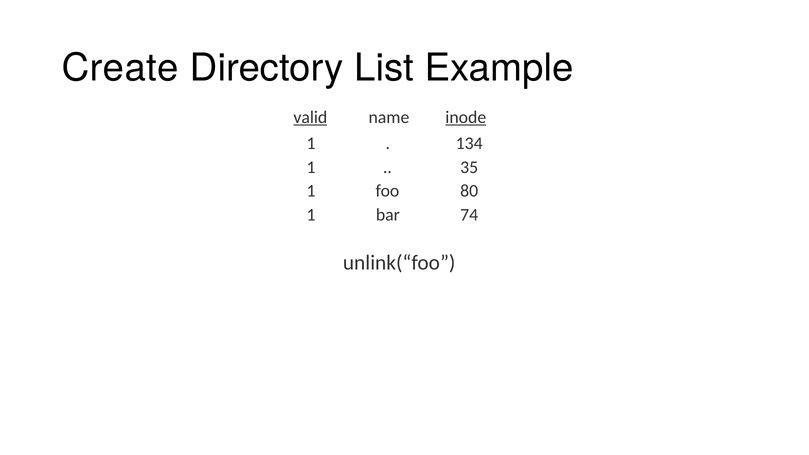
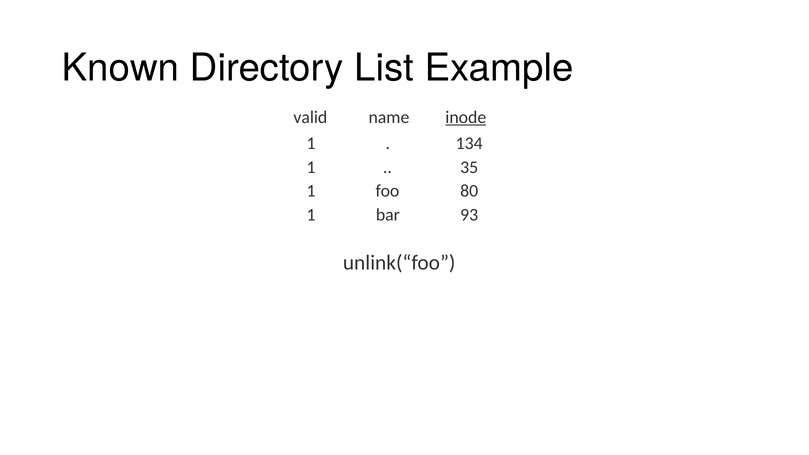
Create: Create -> Known (120, 68)
valid underline: present -> none (310, 118)
74: 74 -> 93 (469, 215)
